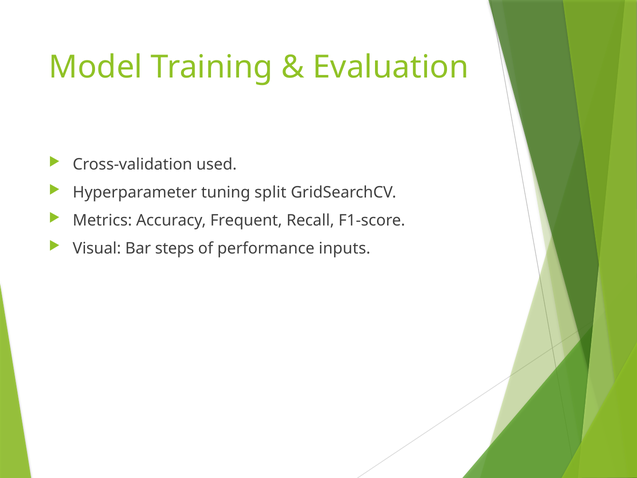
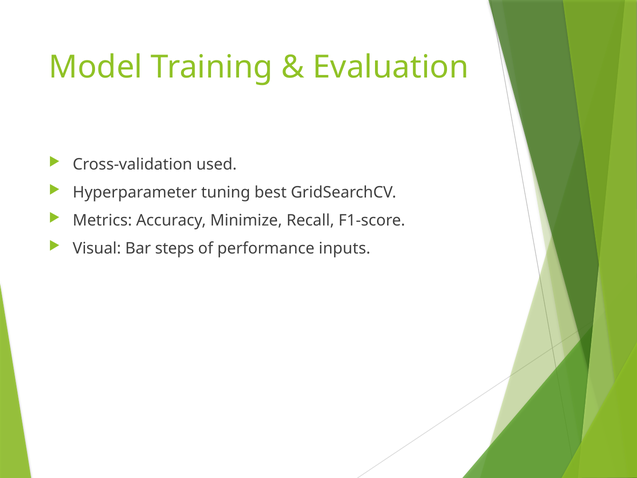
split: split -> best (271, 192)
Frequent: Frequent -> Minimize (246, 220)
